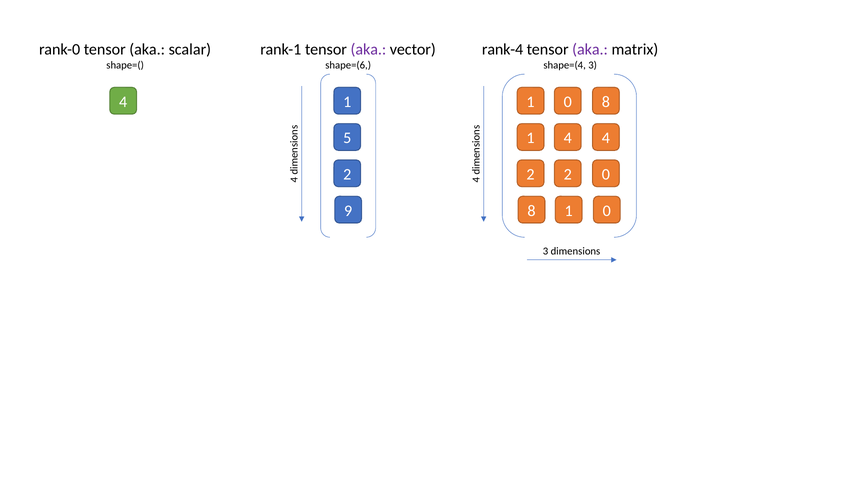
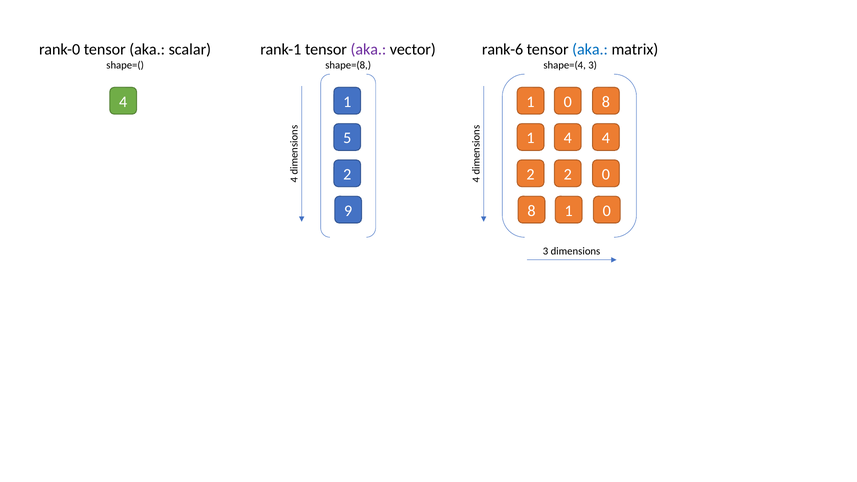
rank-4: rank-4 -> rank-6 (503, 50)
aka colour: purple -> blue (590, 50)
shape=(6: shape=(6 -> shape=(8 (348, 65)
